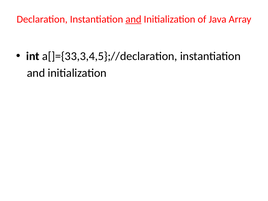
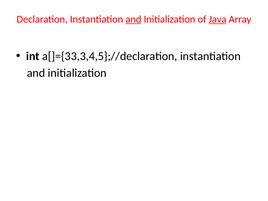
Java underline: none -> present (218, 19)
